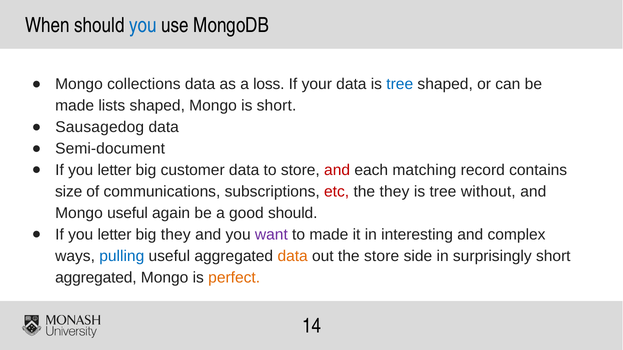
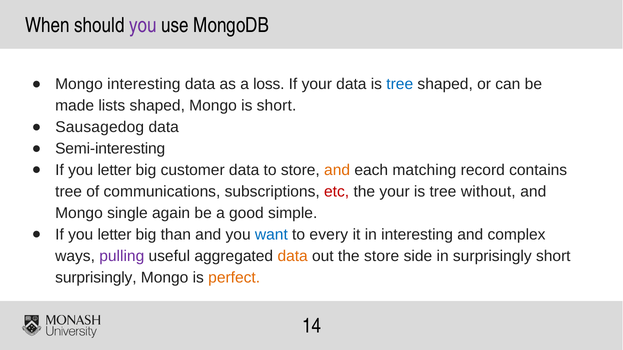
you colour: blue -> purple (143, 25)
Mongo collections: collections -> interesting (144, 84)
Semi-document: Semi-document -> Semi-interesting (110, 149)
and colour: red -> orange (337, 170)
size: size -> tree (69, 192)
the they: they -> your (395, 192)
Mongo useful: useful -> single (127, 213)
good should: should -> simple (293, 213)
big they: they -> than (176, 235)
want colour: purple -> blue (271, 235)
to made: made -> every (329, 235)
pulling colour: blue -> purple (122, 256)
aggregated: aggregated -> surprisingly (96, 278)
